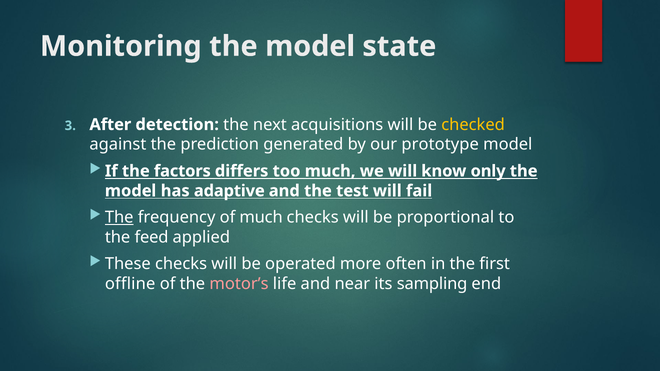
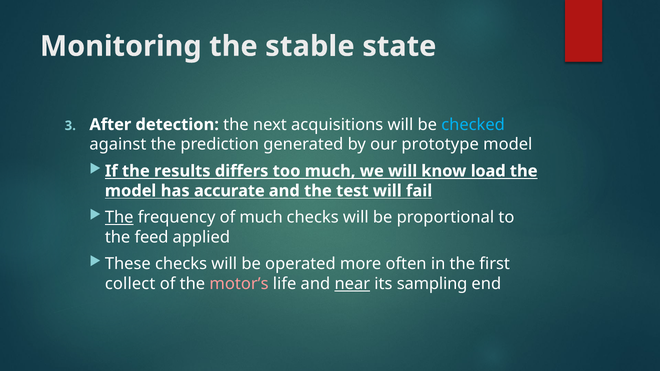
Monitoring the model: model -> stable (310, 46)
checked colour: yellow -> light blue (473, 125)
factors: factors -> results (182, 171)
only: only -> load (488, 171)
adaptive: adaptive -> accurate (229, 191)
offline: offline -> collect (130, 284)
near underline: none -> present (352, 284)
